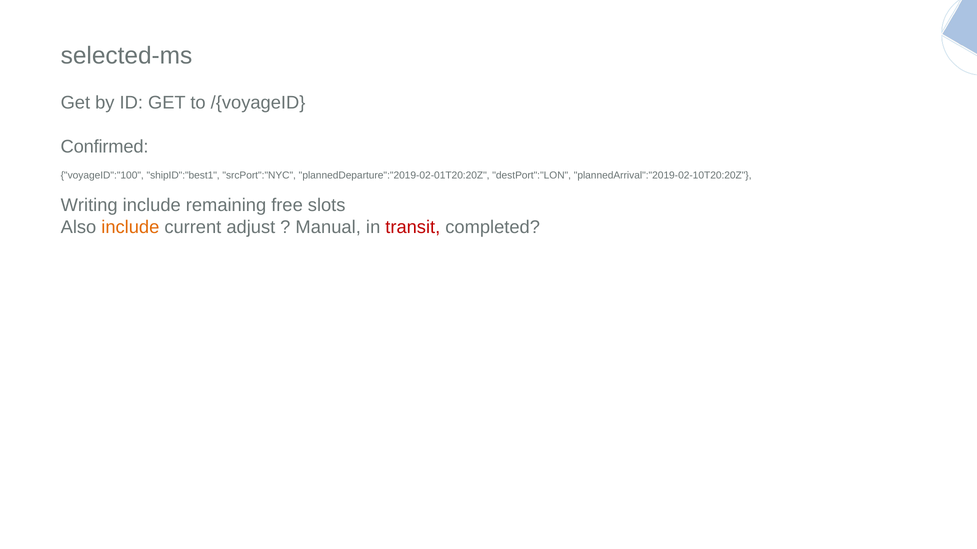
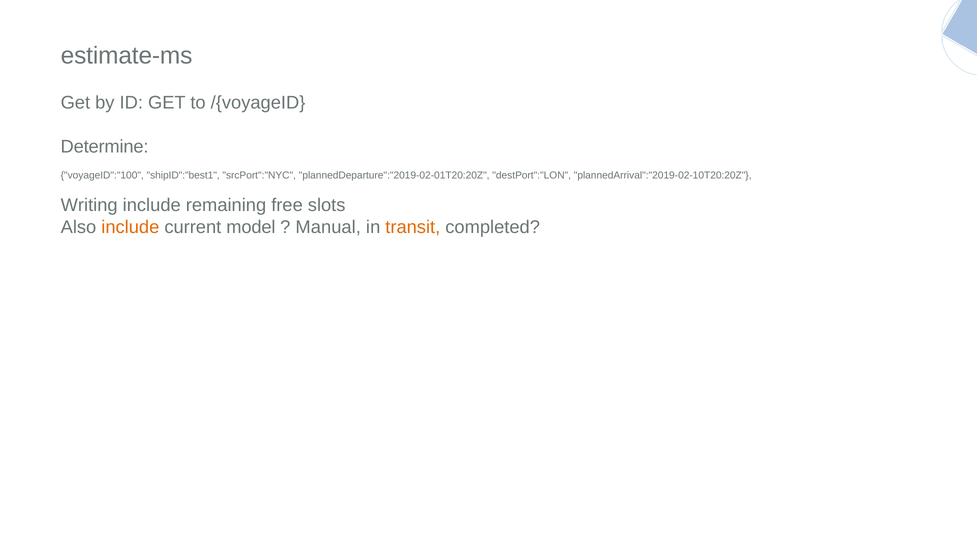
selected-ms: selected-ms -> estimate-ms (127, 56)
Confirmed: Confirmed -> Determine (105, 147)
adjust: adjust -> model (251, 227)
transit colour: red -> orange (413, 227)
